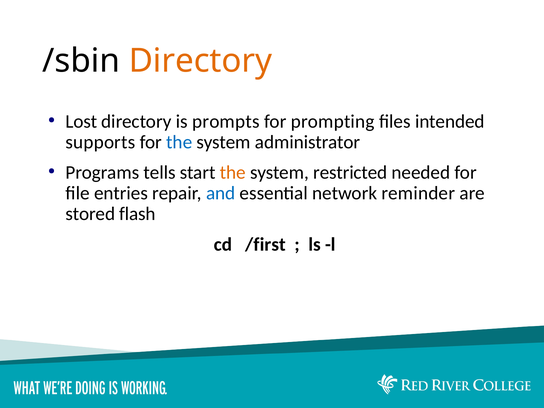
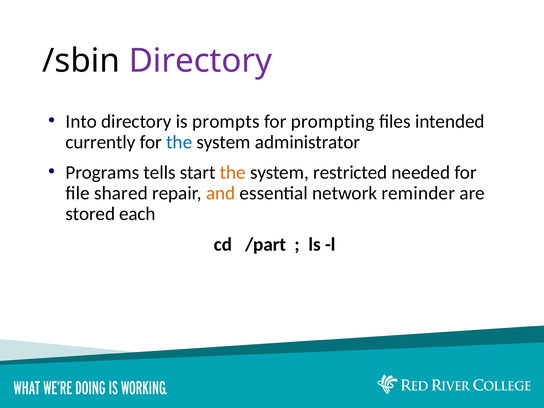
Directory colour: orange -> purple (200, 61)
Lost: Lost -> Into (81, 121)
supports: supports -> currently (101, 142)
entries: entries -> shared (121, 193)
and colour: blue -> orange (221, 193)
flash: flash -> each (137, 214)
/first: /first -> /part (266, 244)
